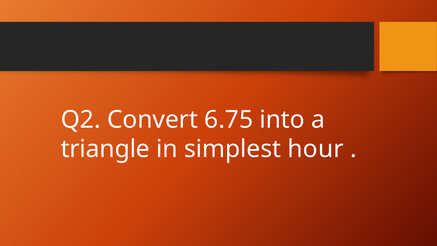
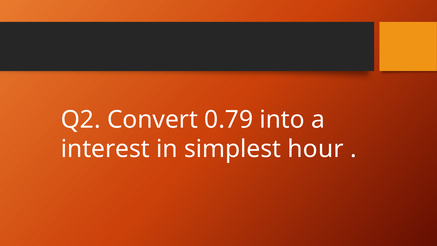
6.75: 6.75 -> 0.79 (229, 120)
triangle: triangle -> interest (105, 149)
